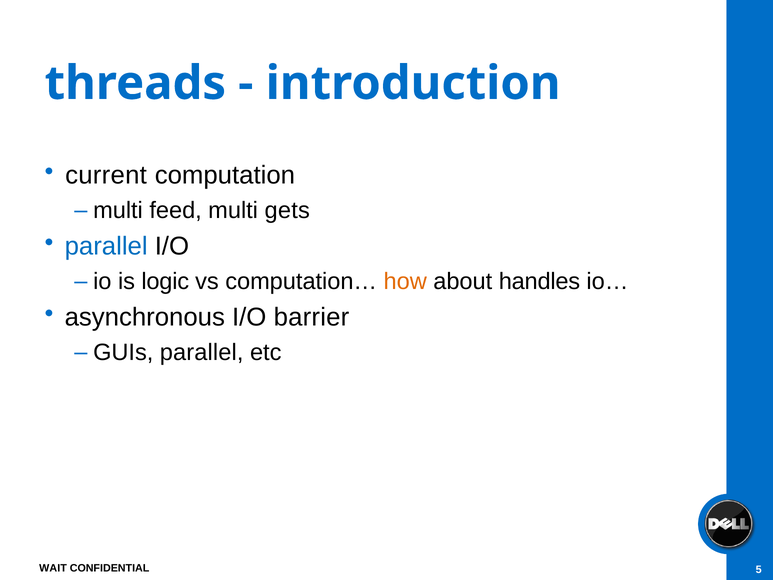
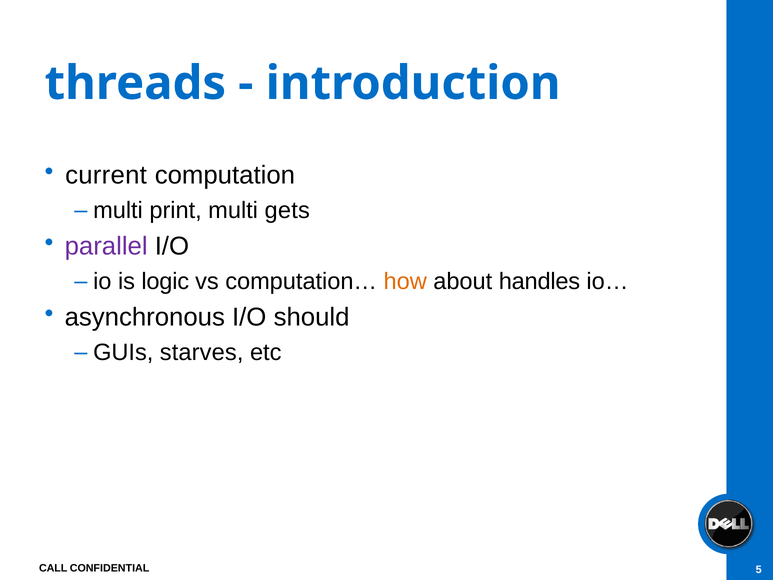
feed: feed -> print (176, 210)
parallel colour: blue -> purple (106, 246)
barrier: barrier -> should (312, 317)
GUIs parallel: parallel -> starves (202, 352)
WAIT: WAIT -> CALL (53, 568)
